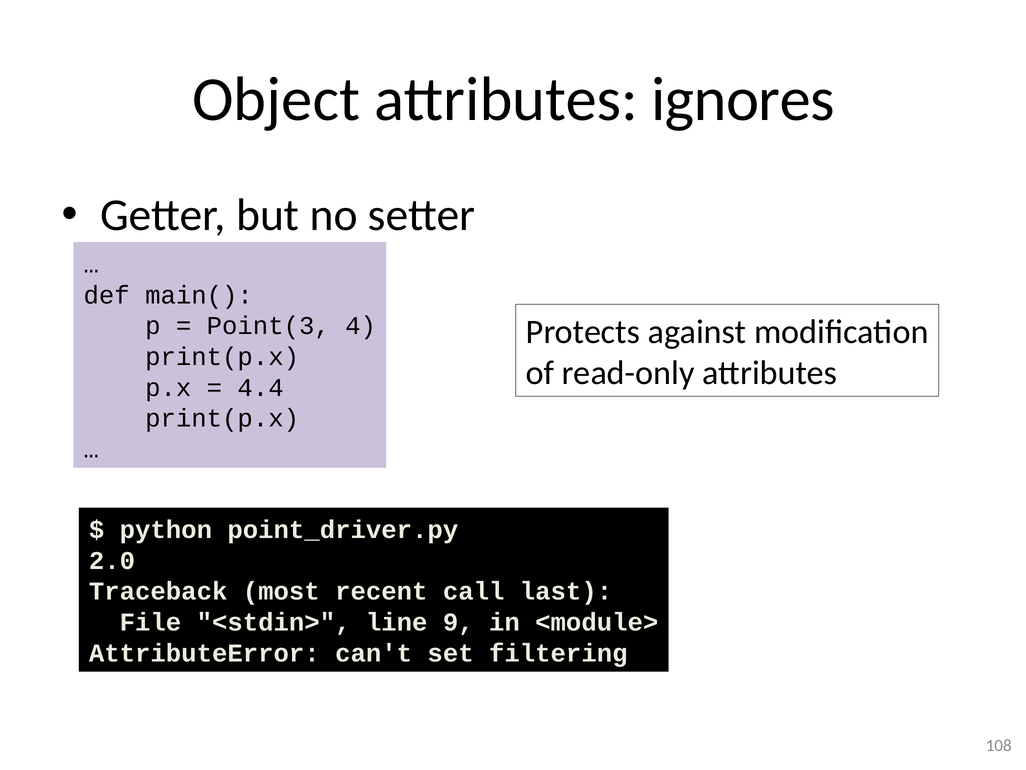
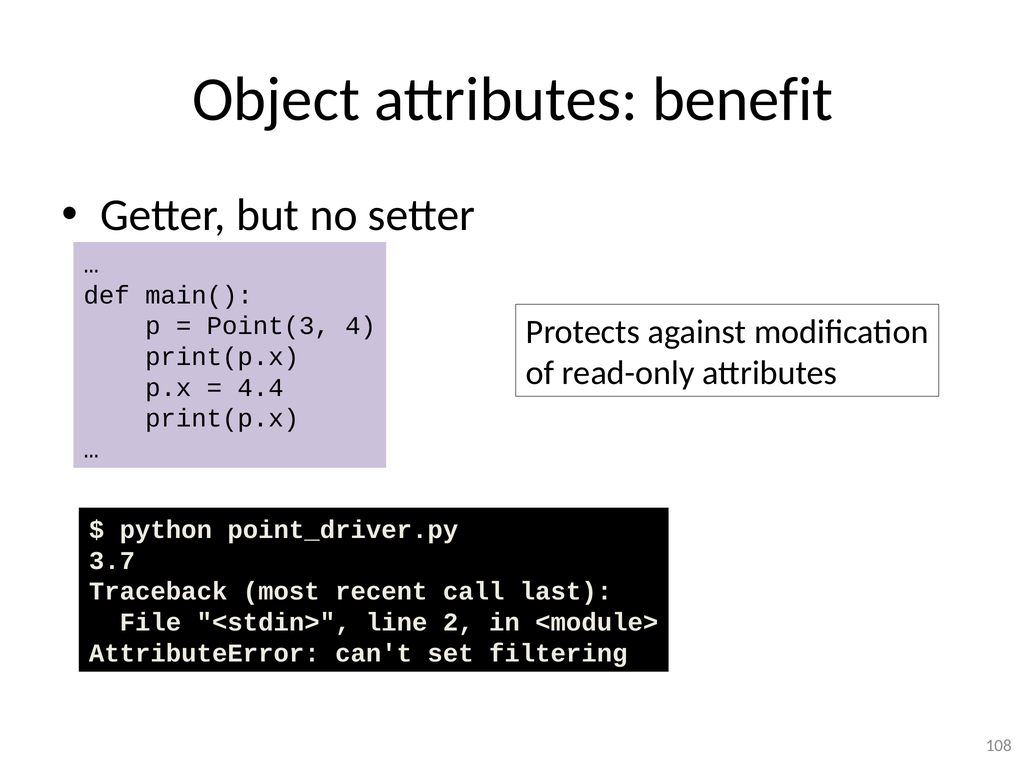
ignores: ignores -> benefit (743, 99)
2.0: 2.0 -> 3.7 (112, 560)
9: 9 -> 2 (458, 622)
